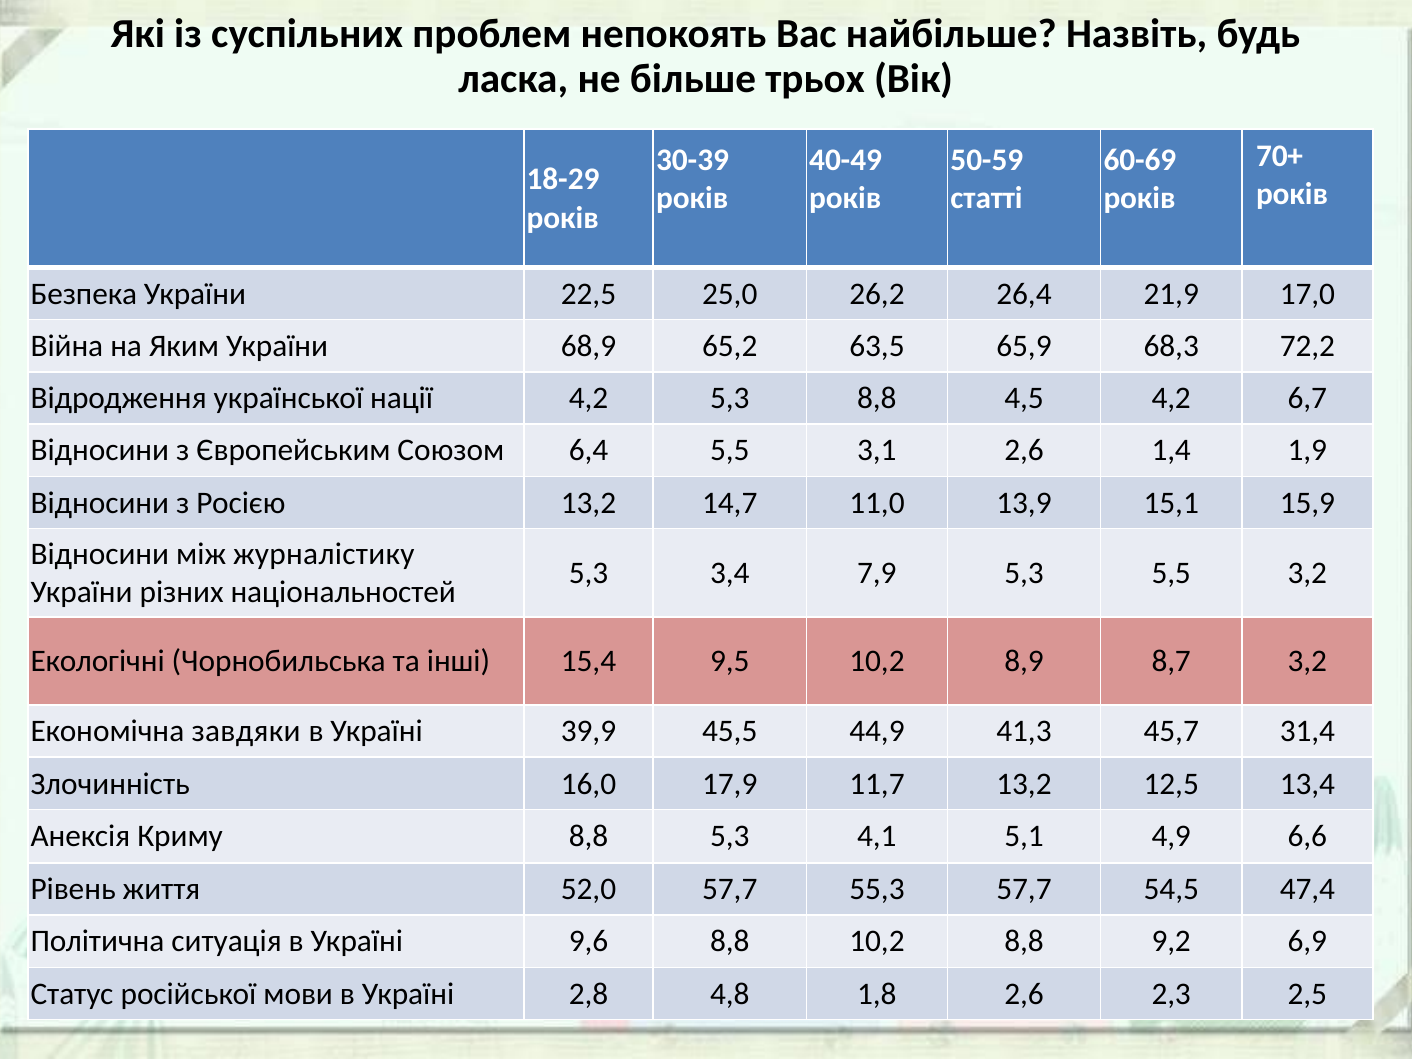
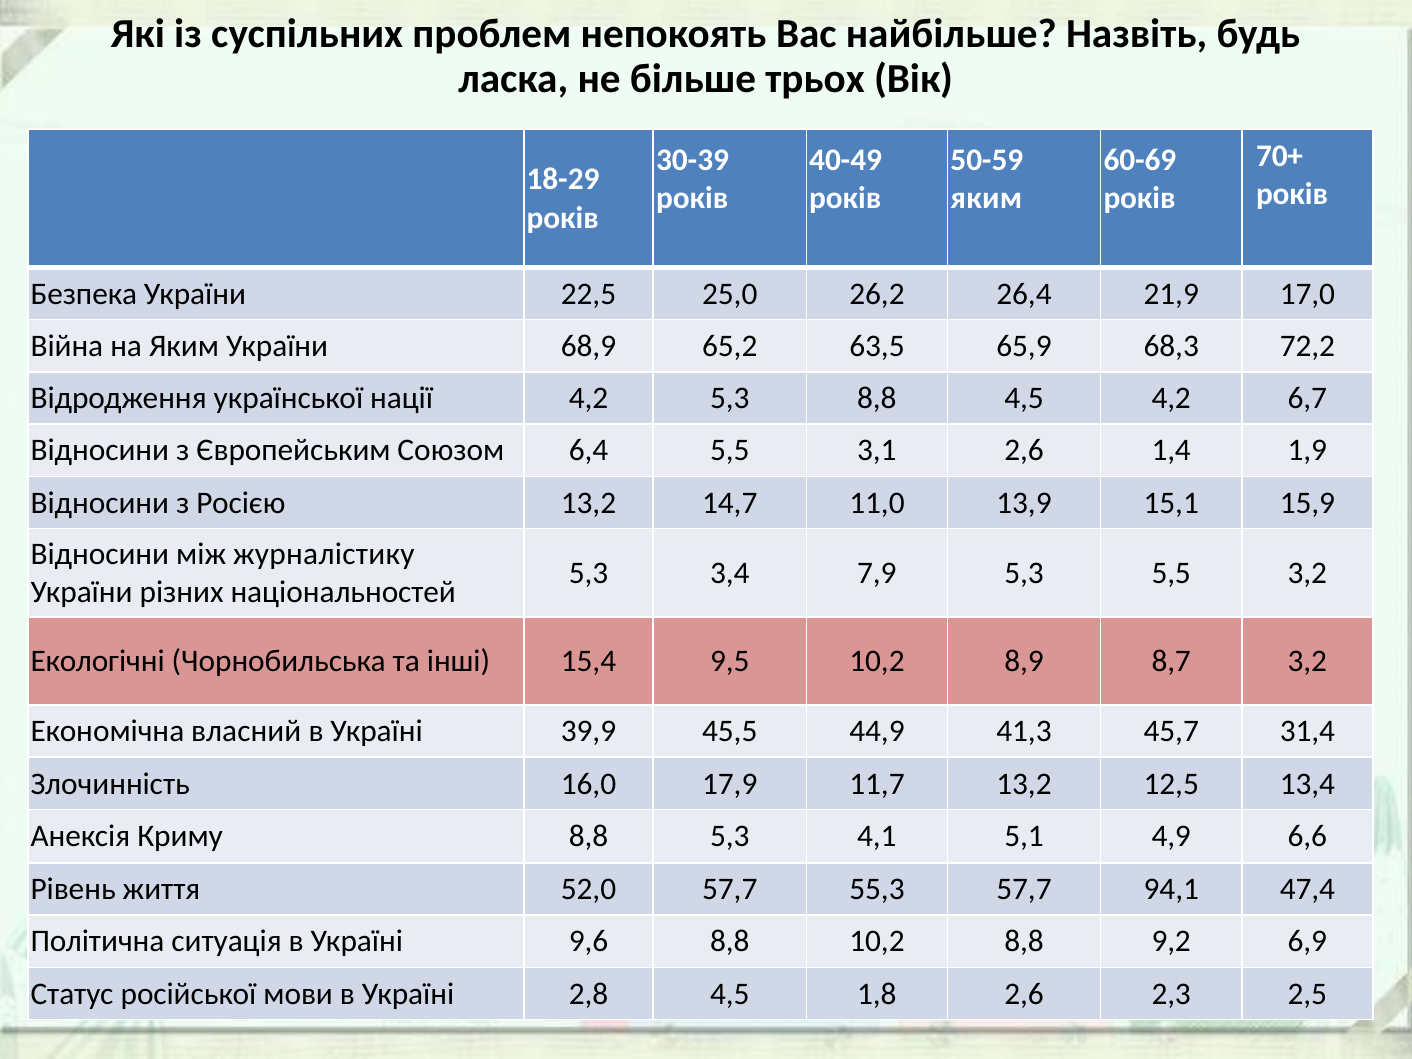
статті: статті -> яким (986, 199)
завдяки: завдяки -> власний (246, 732)
54,5: 54,5 -> 94,1 (1171, 889)
2,8 4,8: 4,8 -> 4,5 (730, 994)
